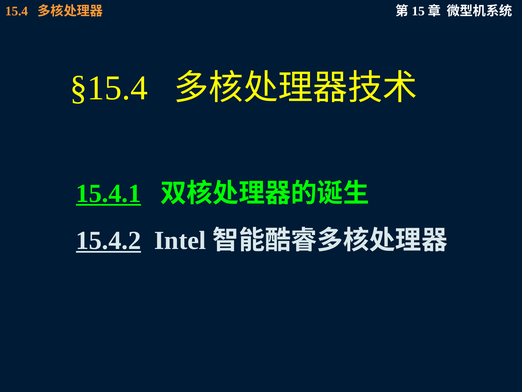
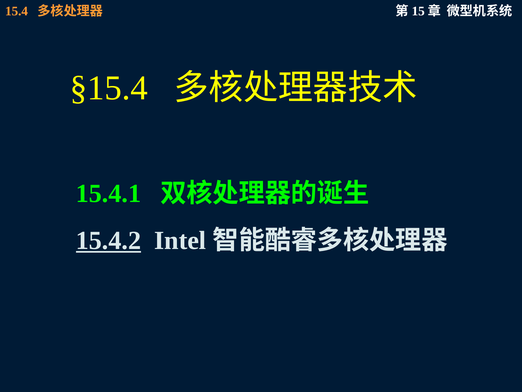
15.4.1 underline: present -> none (108, 193)
